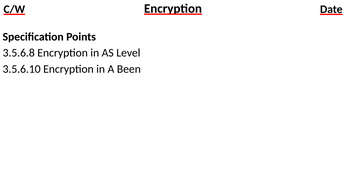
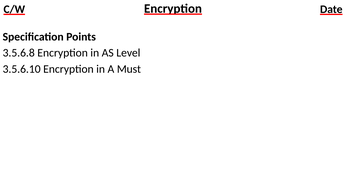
Been: Been -> Must (129, 69)
